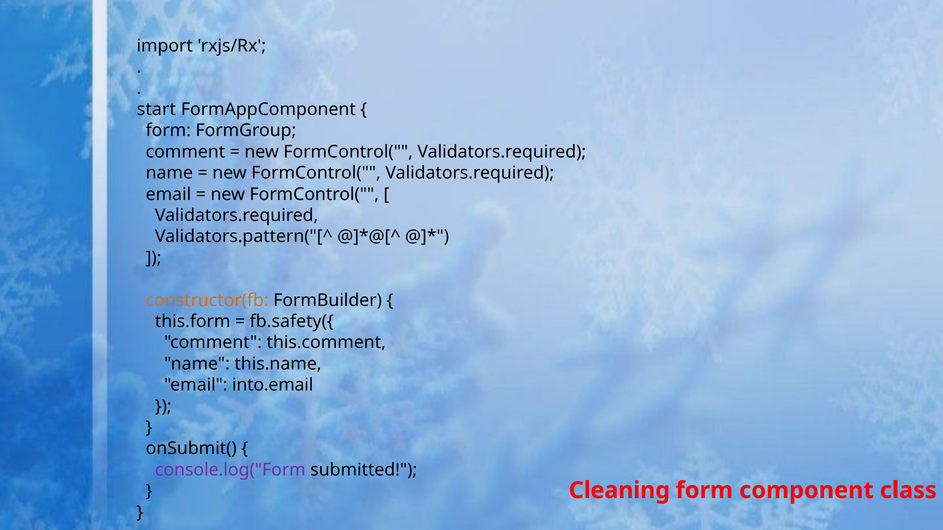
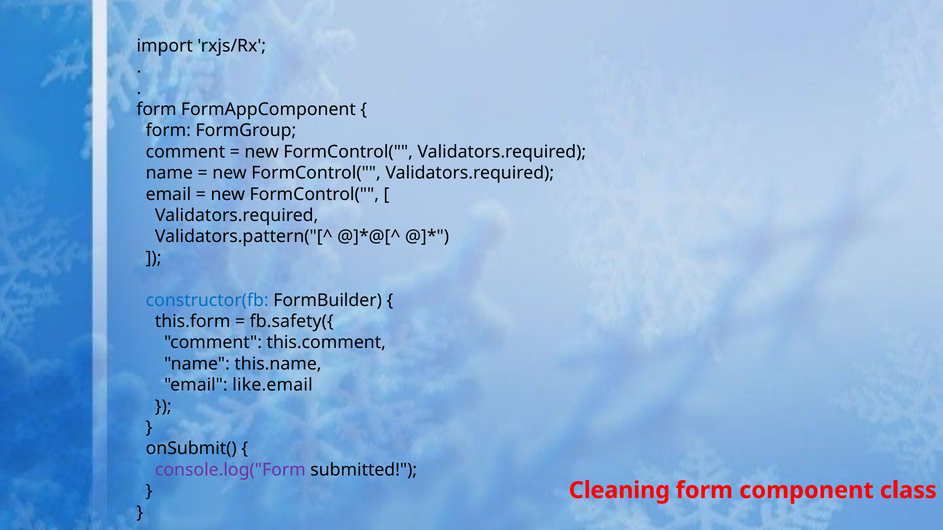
start: start -> form (157, 109)
constructor(fb colour: orange -> blue (207, 301)
into.email: into.email -> like.email (272, 385)
